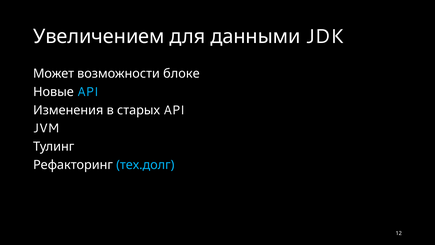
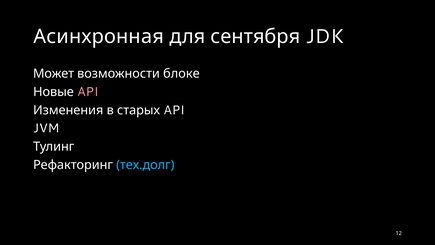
Увеличением: Увеличением -> Асинхронная (99, 37)
данными: данными -> сентября (255, 37)
API colour: light blue -> pink (88, 92)
